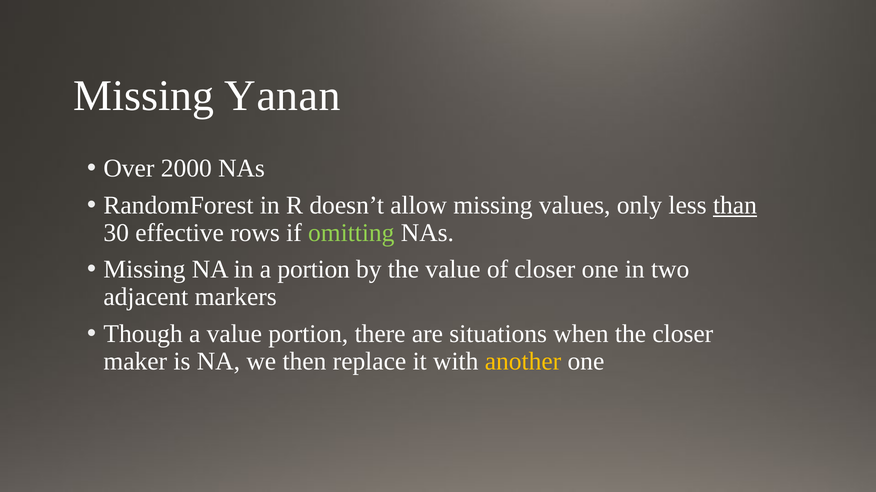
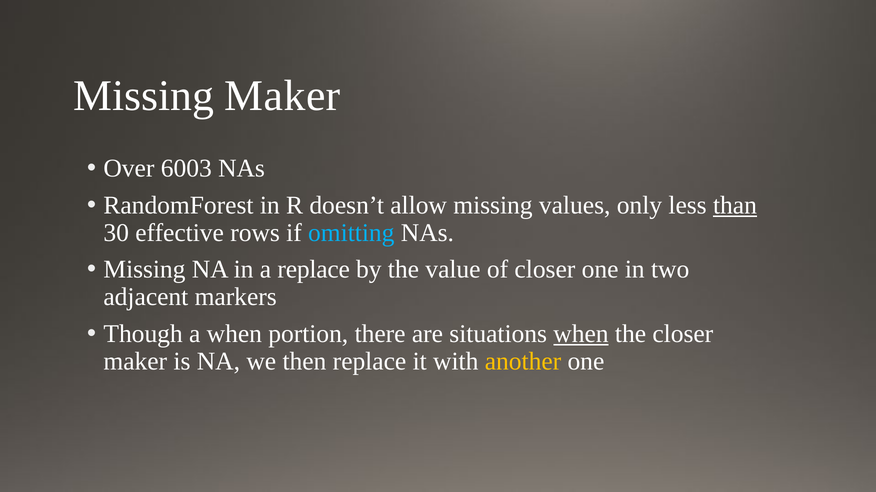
Missing Yanan: Yanan -> Maker (282, 96)
2000: 2000 -> 6003 (186, 169)
omitting colour: light green -> light blue (351, 233)
a portion: portion -> replace (314, 270)
a value: value -> when (234, 334)
when underline: none -> present (581, 334)
